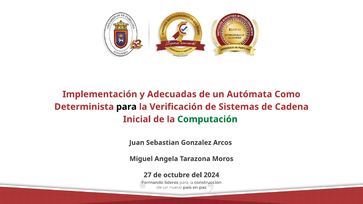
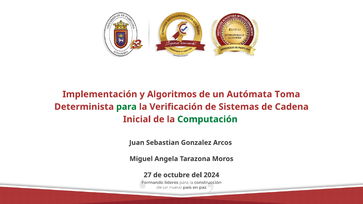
Adecuadas: Adecuadas -> Algoritmos (172, 94)
Como: Como -> Toma (287, 94)
para colour: black -> green (126, 107)
